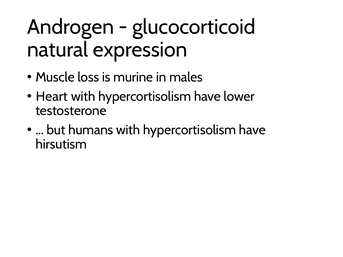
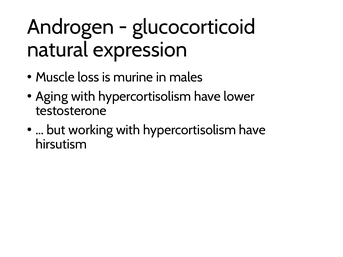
Heart: Heart -> Aging (52, 96)
humans: humans -> working (91, 130)
